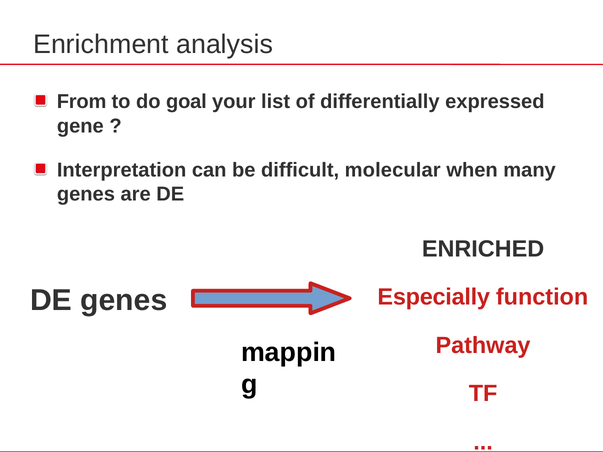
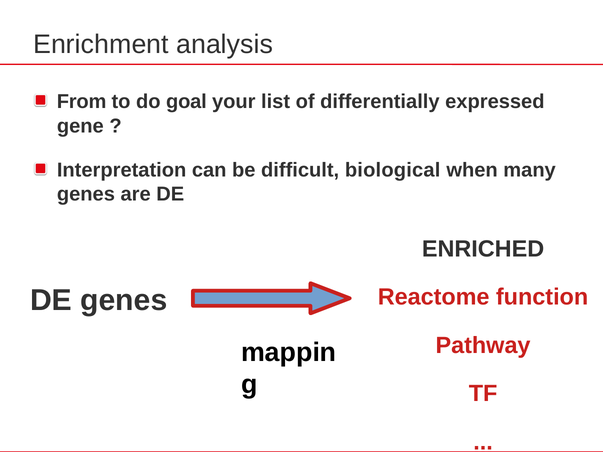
molecular: molecular -> biological (393, 170)
Especially: Especially -> Reactome (434, 297)
